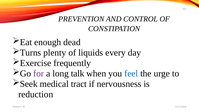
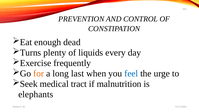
for colour: purple -> orange (39, 73)
talk: talk -> last (78, 73)
nervousness: nervousness -> malnutrition (119, 84)
reduction: reduction -> elephants (36, 94)
